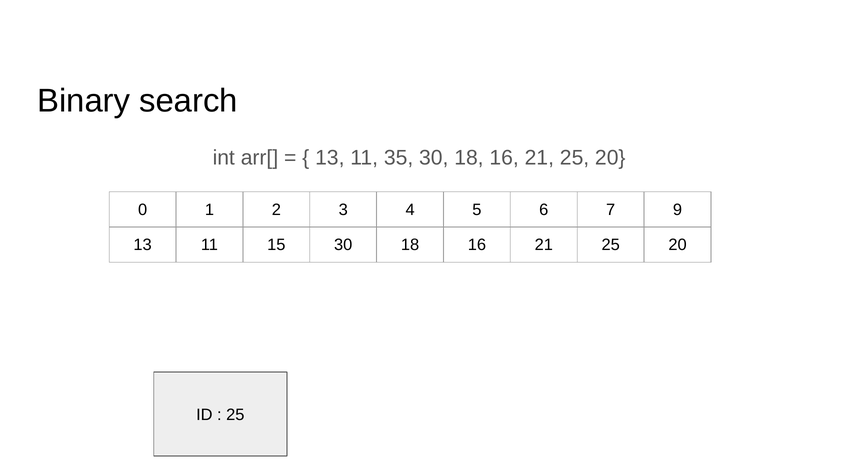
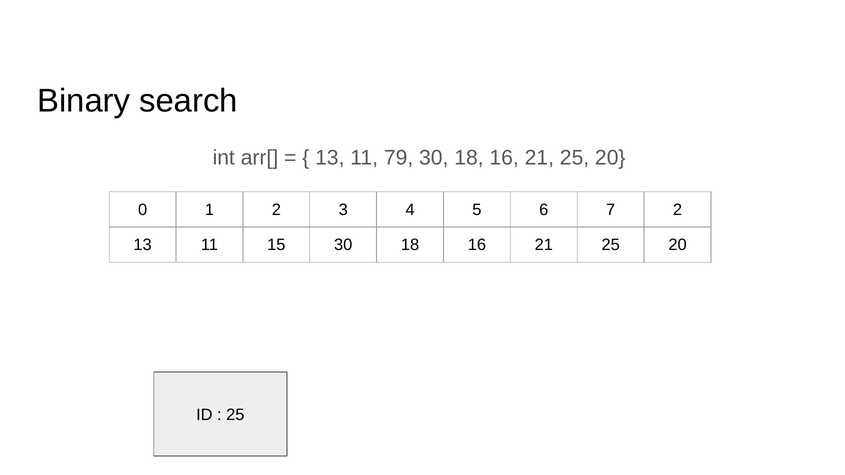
35: 35 -> 79 (399, 158)
7 9: 9 -> 2 (678, 210)
